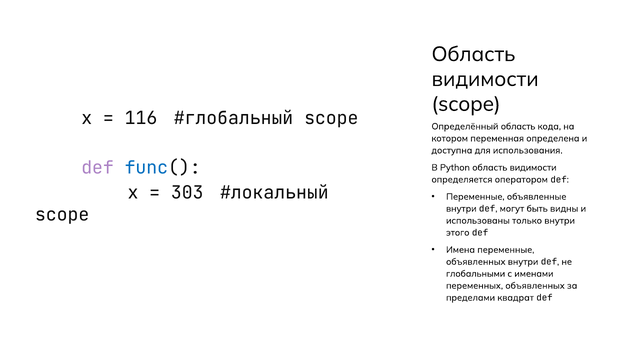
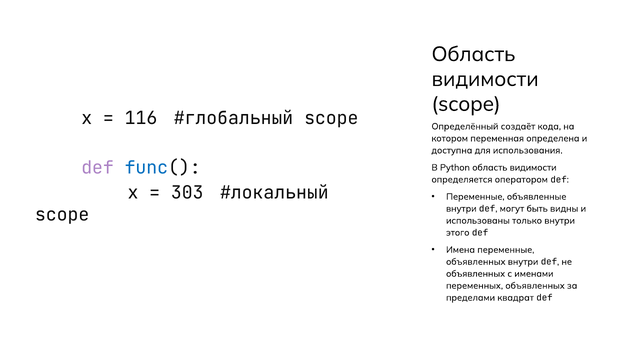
Определённый область: область -> создаёт (518, 126)
глобальными: глобальными -> объявленных (476, 274)
